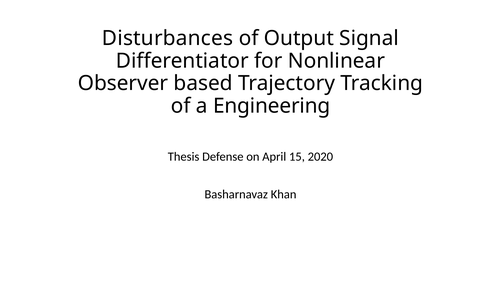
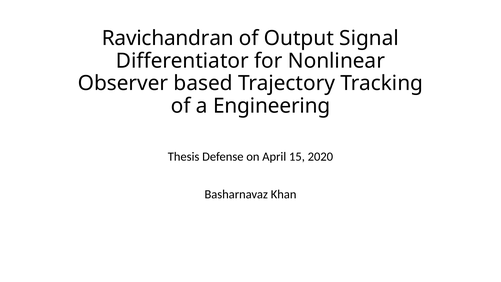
Disturbances: Disturbances -> Ravichandran (168, 38)
